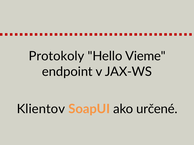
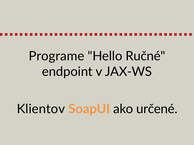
Protokoly: Protokoly -> Programe (56, 56)
Vieme: Vieme -> Ručné (145, 56)
